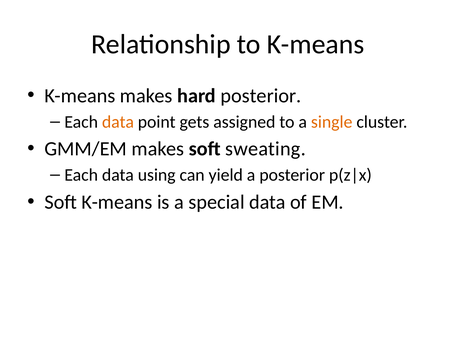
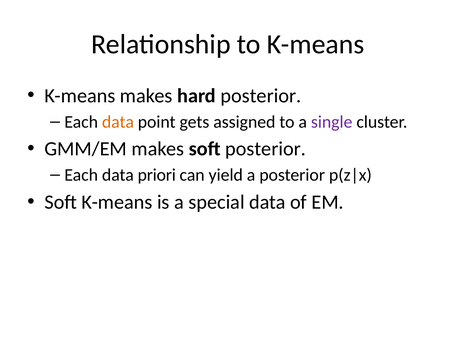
single colour: orange -> purple (332, 122)
soft sweating: sweating -> posterior (266, 149)
using: using -> priori (157, 175)
